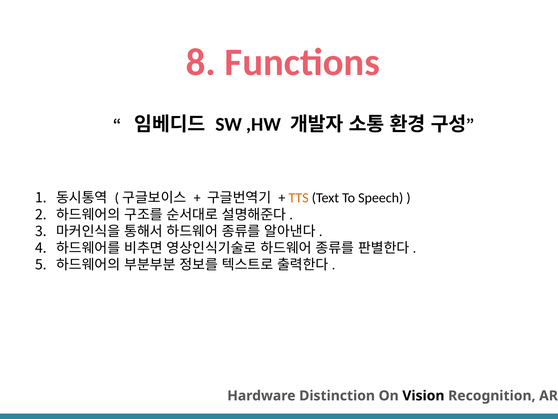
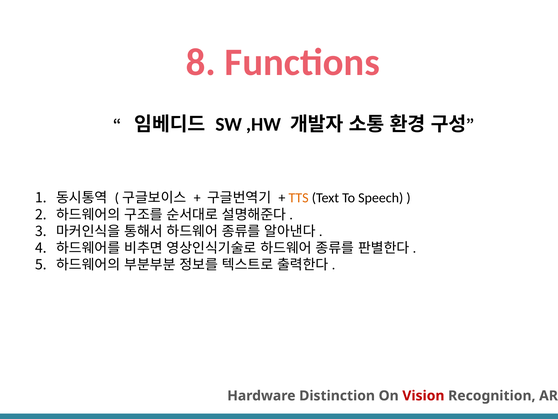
Vision colour: black -> red (423, 395)
